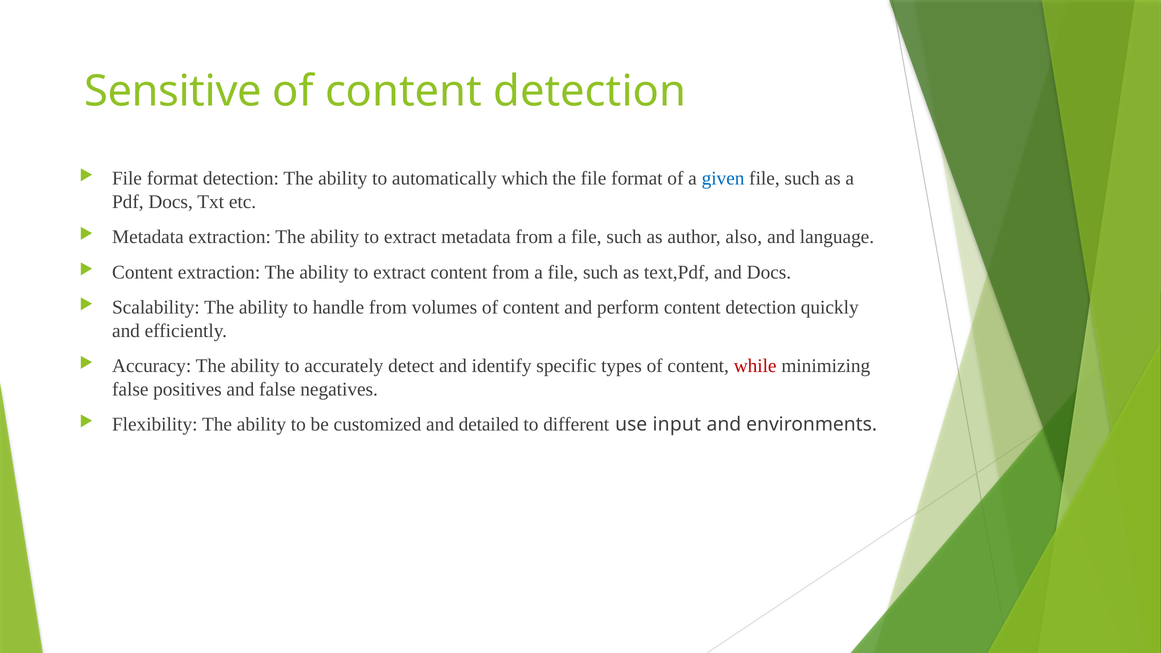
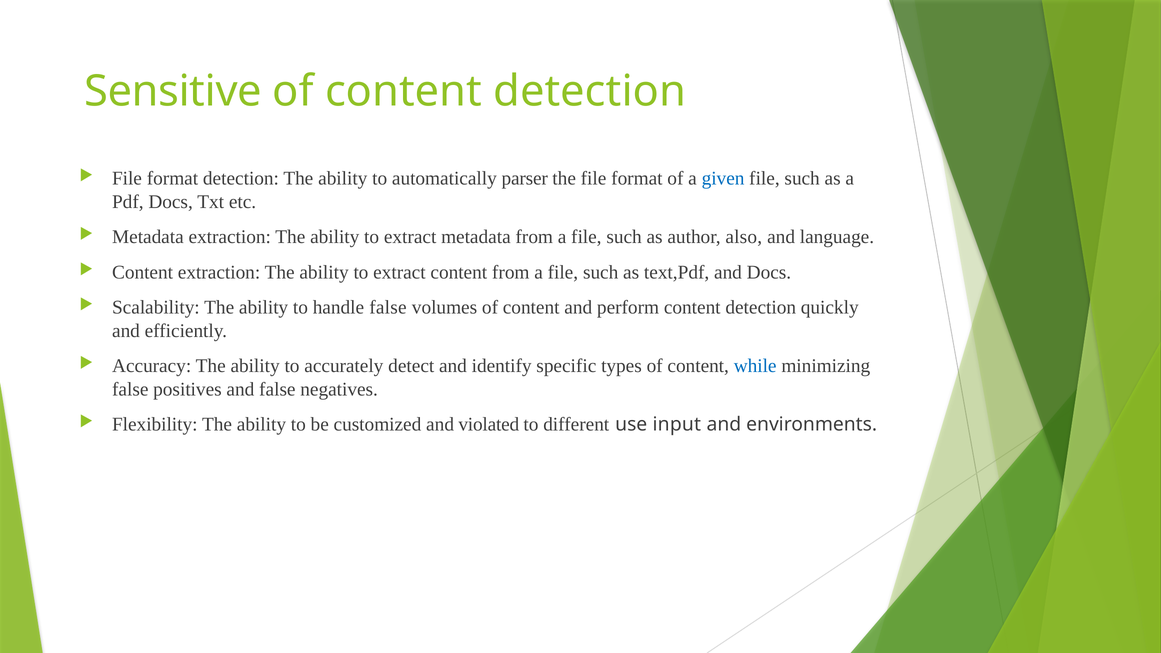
which: which -> parser (525, 179)
handle from: from -> false (388, 308)
while colour: red -> blue (755, 366)
detailed: detailed -> violated (489, 425)
